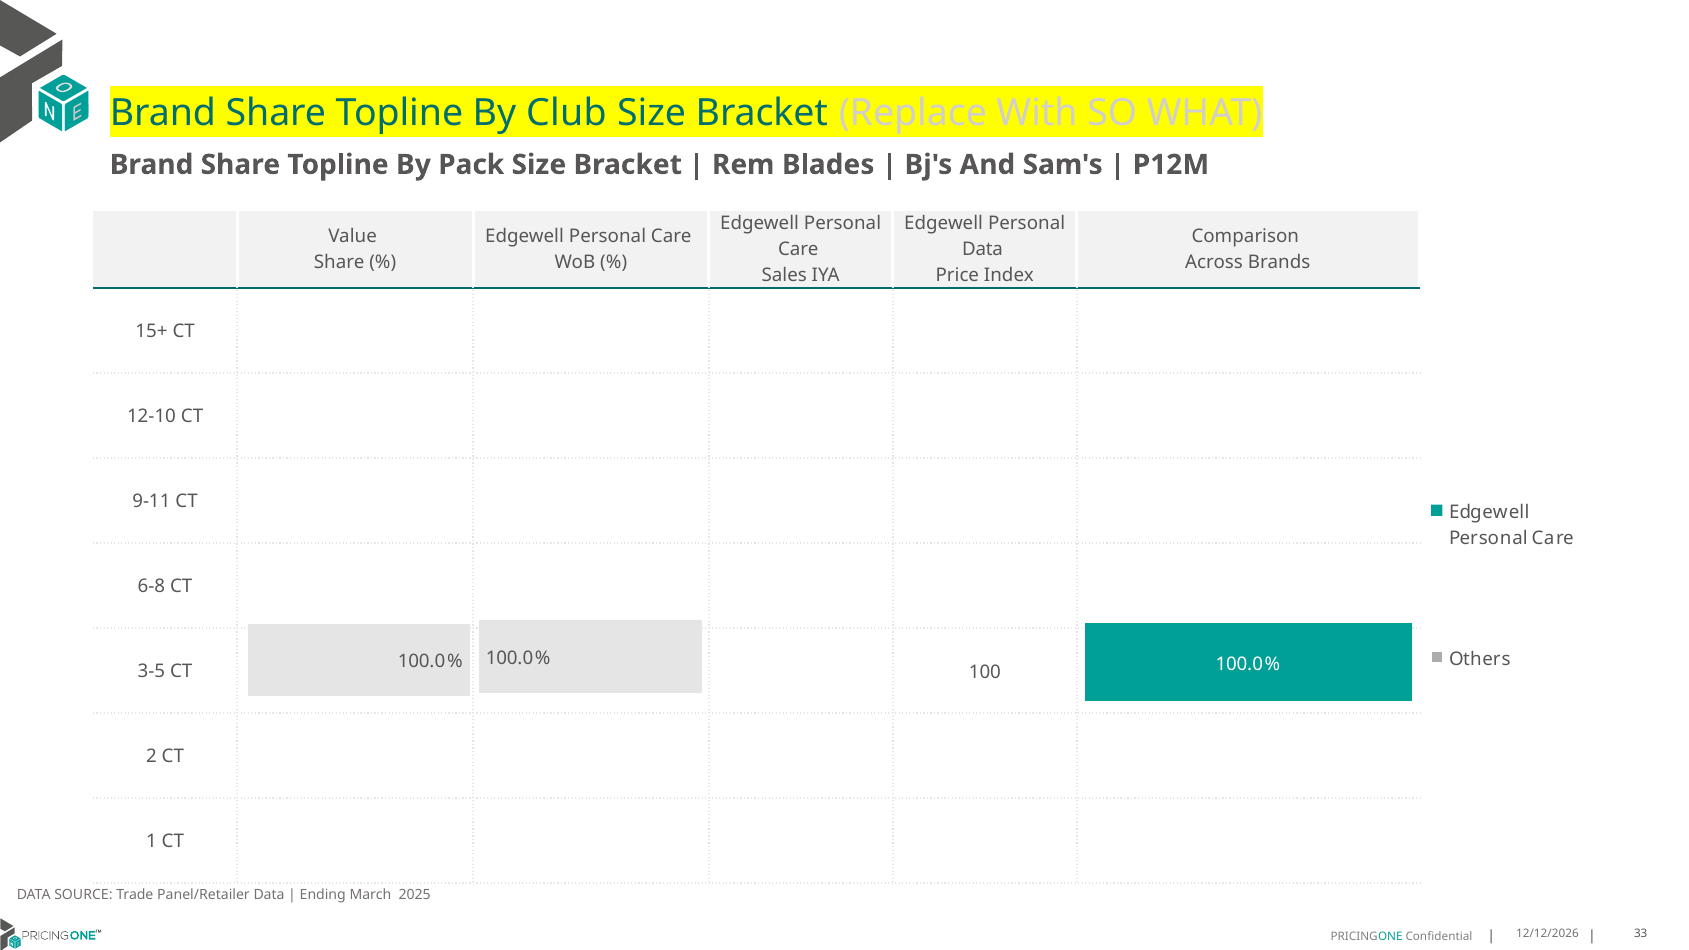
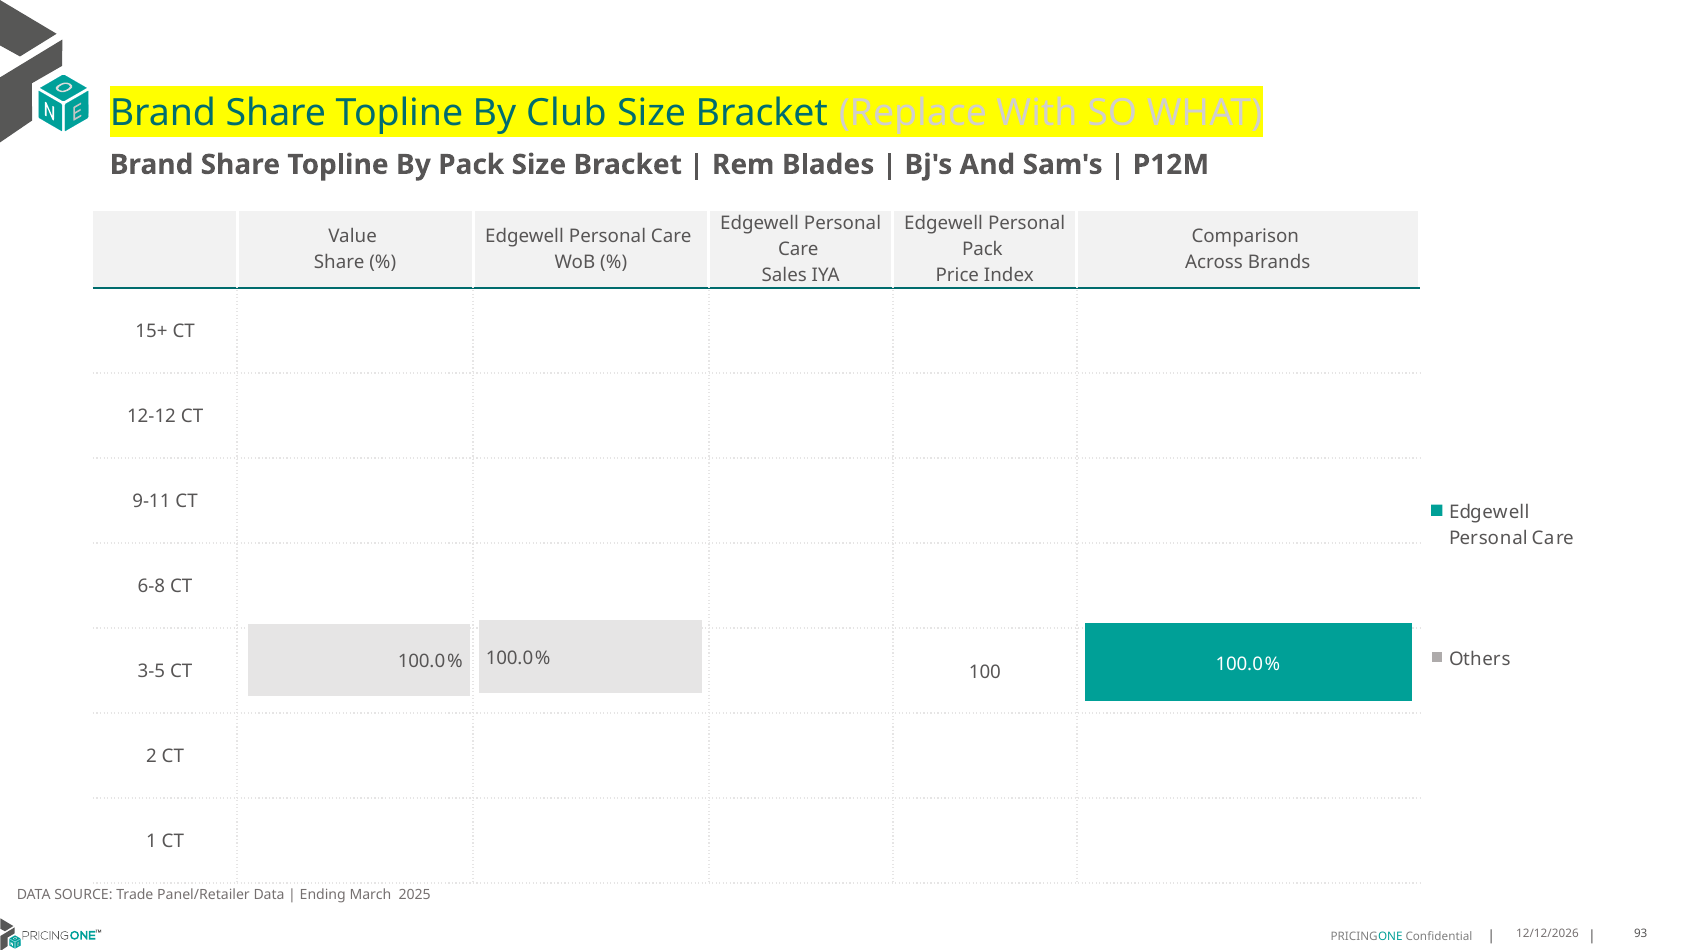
Data: Data -> Pack (982, 250)
12-10: 12-10 -> 12-12 (151, 416)
33: 33 -> 93 (1641, 934)
